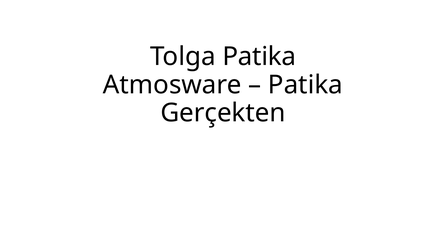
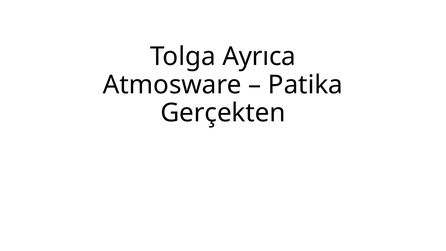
Tolga Patika: Patika -> Ayrıca (259, 57)
